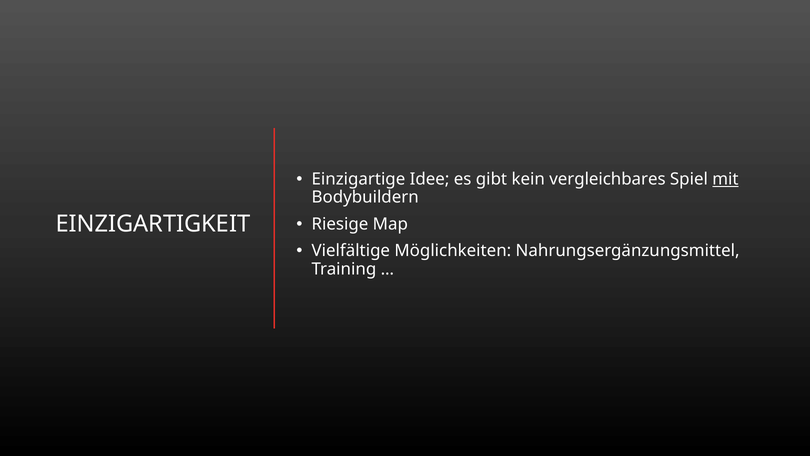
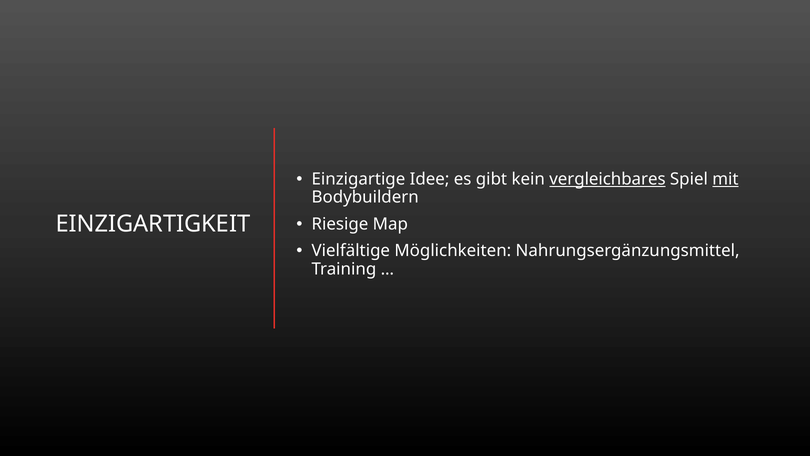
vergleichbares underline: none -> present (607, 179)
